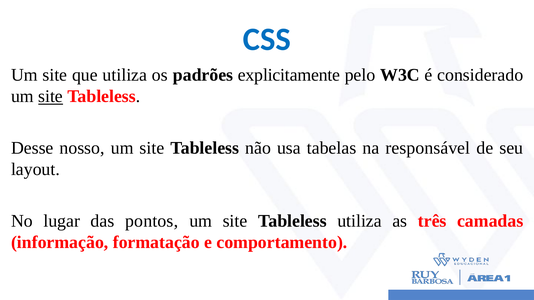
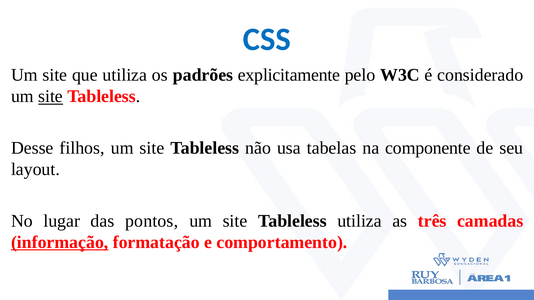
nosso: nosso -> filhos (82, 148)
responsável: responsável -> componente (428, 148)
informação underline: none -> present (60, 243)
